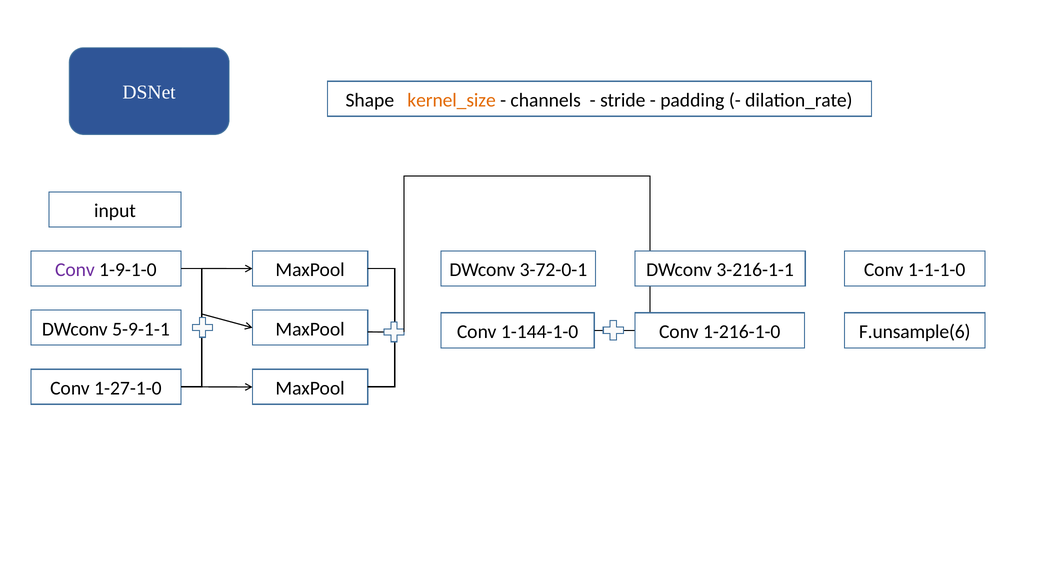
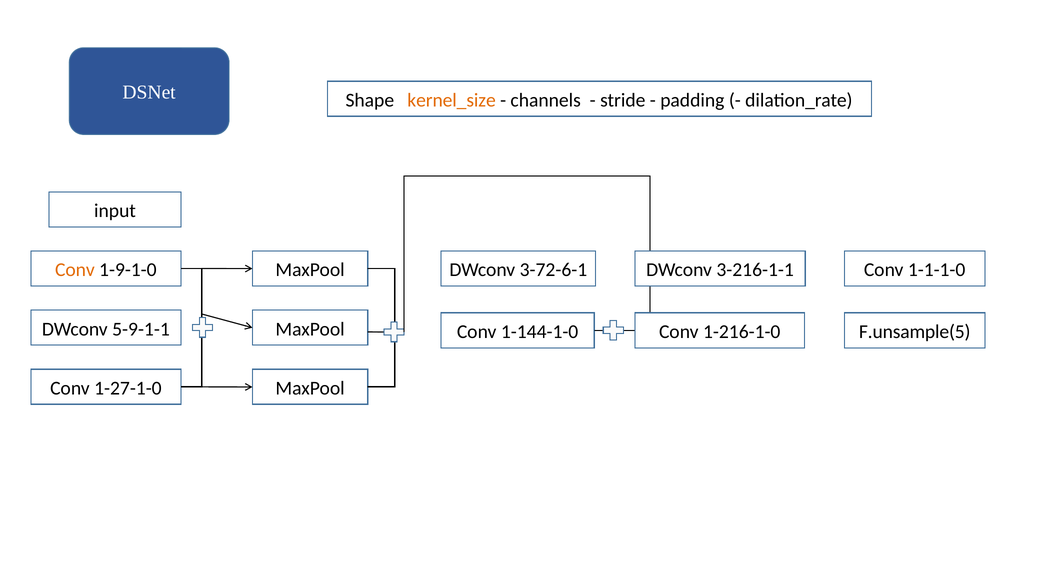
Conv colour: purple -> orange (75, 270)
3-72-0-1: 3-72-0-1 -> 3-72-6-1 (553, 270)
F.unsample(6: F.unsample(6 -> F.unsample(5 (915, 332)
